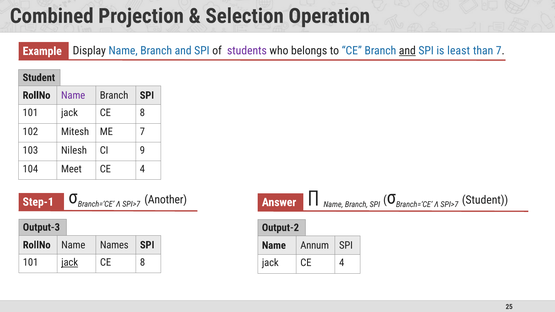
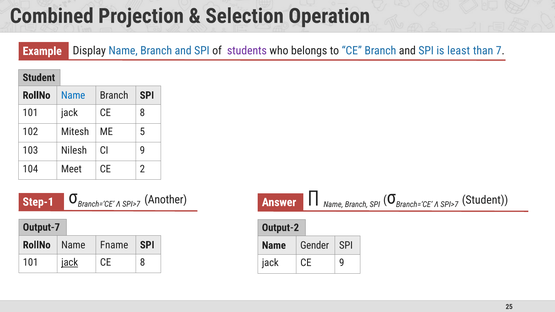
and underline: present -> none (407, 51)
Name colour: purple -> blue (73, 95)
ME 7: 7 -> 5 (142, 132)
Meet CE 4: 4 -> 2 (142, 169)
Output-3: Output-3 -> Output-7 (41, 227)
Names: Names -> Fname (114, 245)
Annum: Annum -> Gender (315, 245)
jack CE 4: 4 -> 9 (342, 263)
